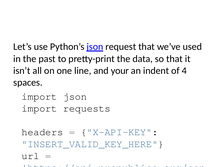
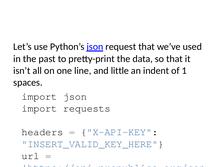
your: your -> little (120, 70)
4: 4 -> 1 (184, 70)
